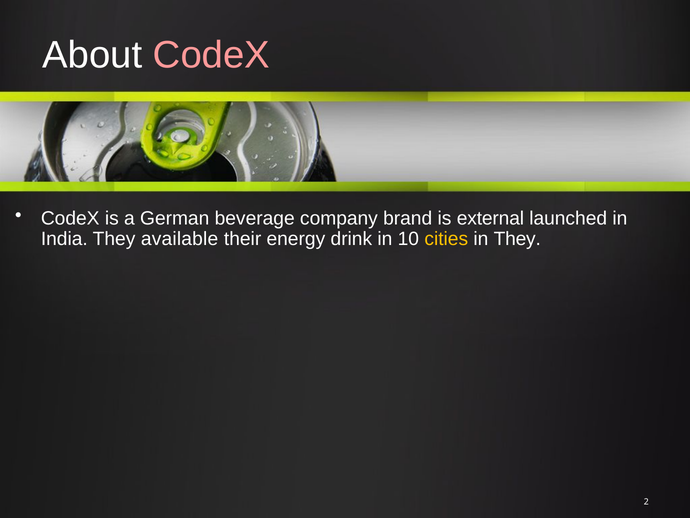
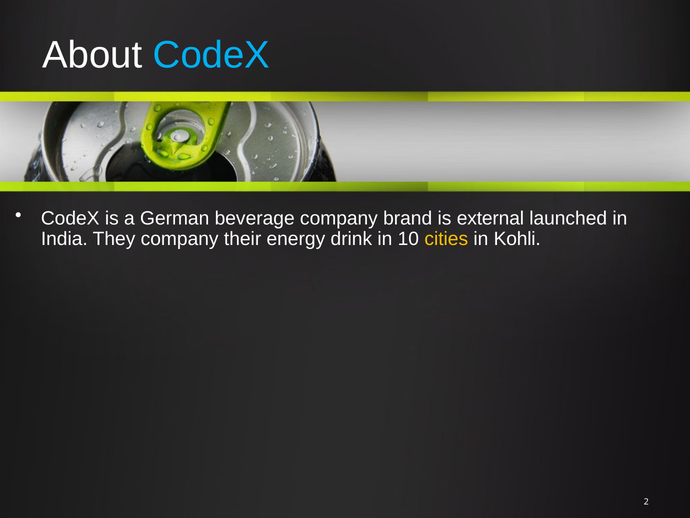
CodeX colour: pink -> light blue (211, 55)
They available: available -> company (180, 239)
in They: They -> Kohli (517, 239)
